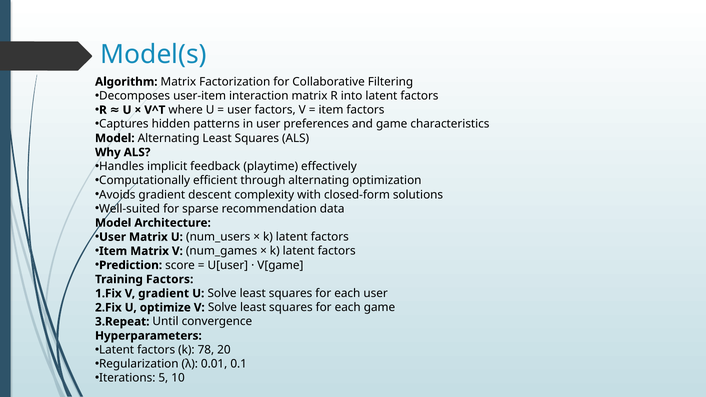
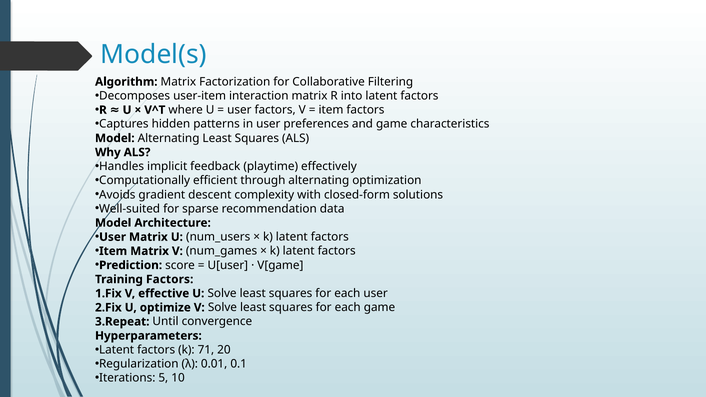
V gradient: gradient -> effective (164, 293)
78: 78 -> 71 (206, 350)
